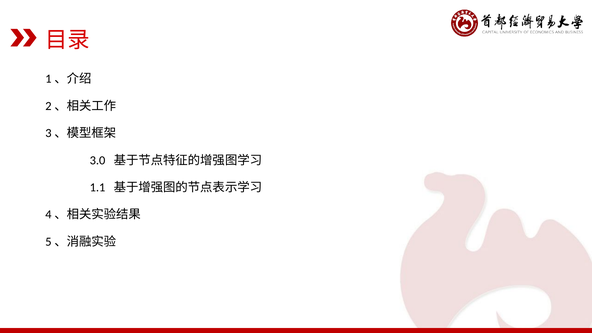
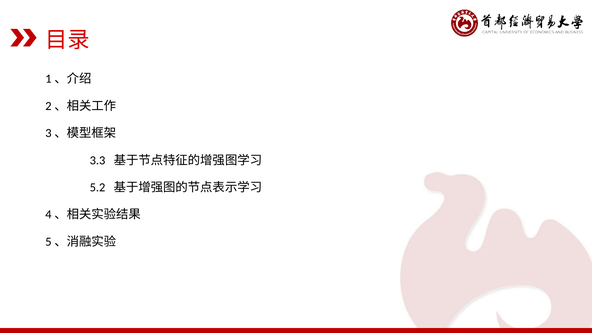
3.0: 3.0 -> 3.3 (97, 160)
1.1: 1.1 -> 5.2 (97, 187)
